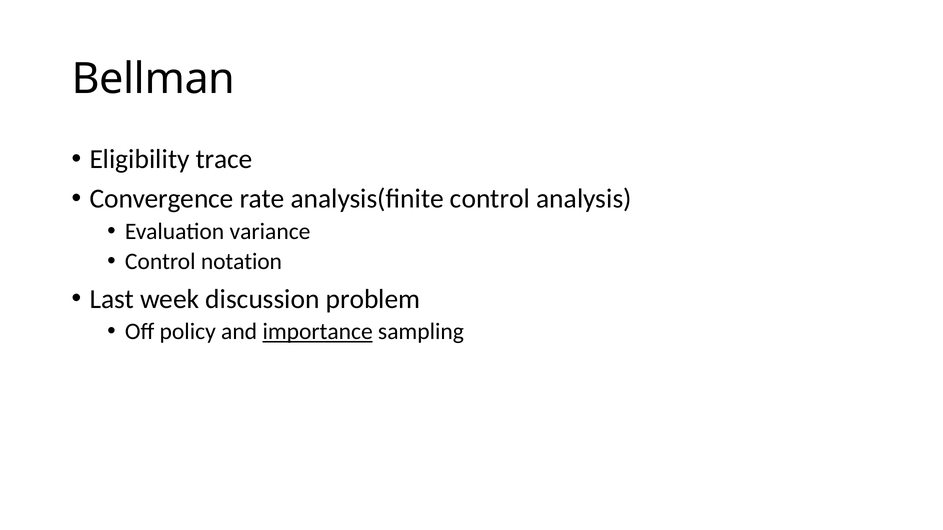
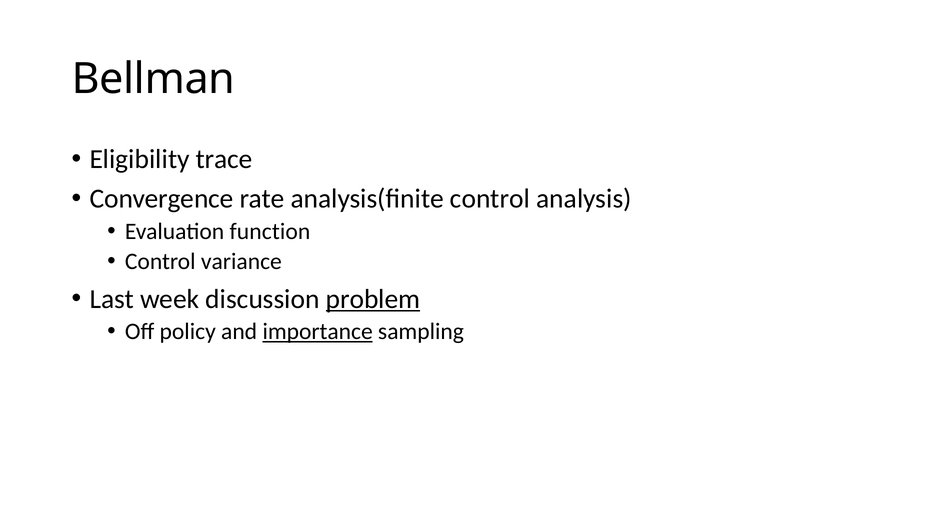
variance: variance -> function (270, 231)
notation: notation -> variance (241, 262)
problem underline: none -> present (373, 299)
